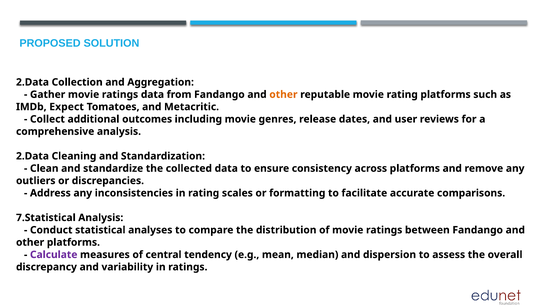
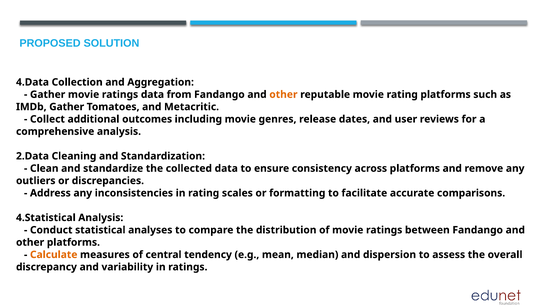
2.Data: 2.Data -> 4.Data (32, 82)
IMDb Expect: Expect -> Gather (67, 107)
7.Statistical: 7.Statistical -> 4.Statistical (46, 217)
Calculate colour: purple -> orange (54, 254)
